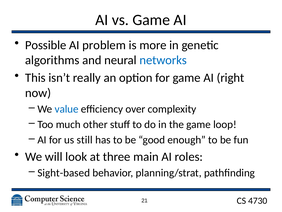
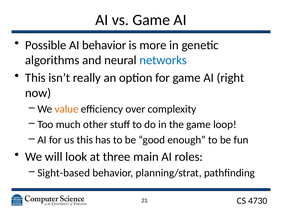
AI problem: problem -> behavior (104, 45)
value colour: blue -> orange (67, 109)
us still: still -> this (85, 140)
